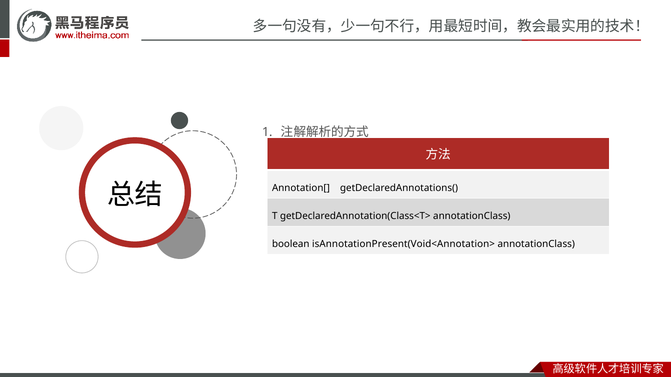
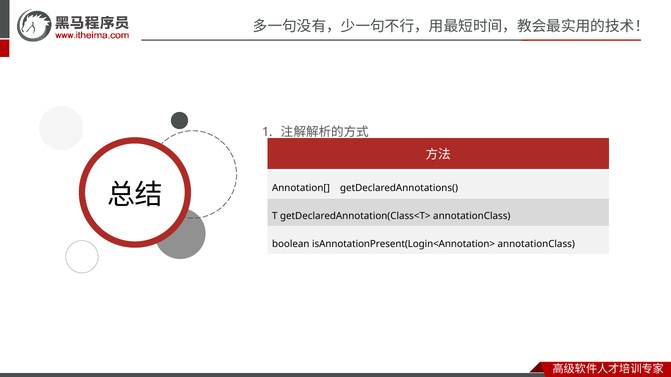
isAnnotationPresent(Void<Annotation>: isAnnotationPresent(Void<Annotation> -> isAnnotationPresent(Login<Annotation> (404, 244)
